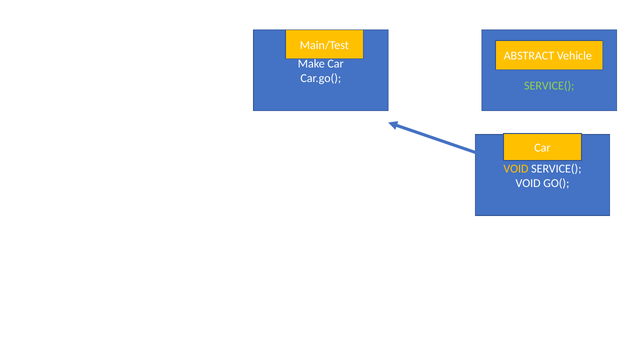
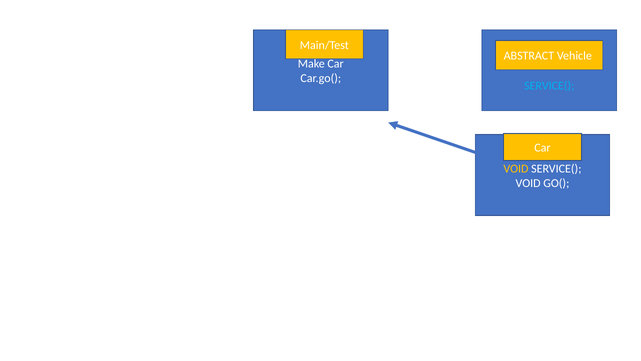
SERVICE( colour: light green -> light blue (549, 86)
